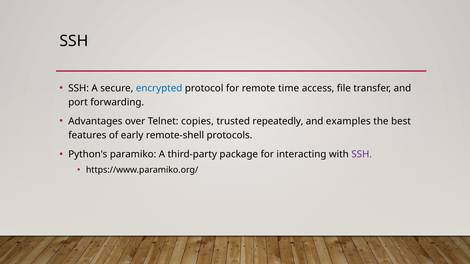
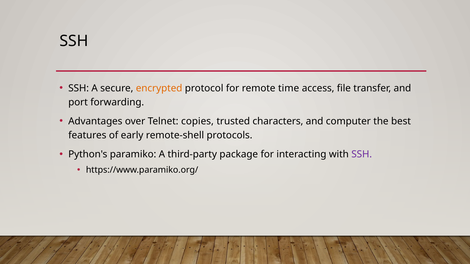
encrypted colour: blue -> orange (159, 88)
repeatedly: repeatedly -> characters (278, 121)
examples: examples -> computer (348, 121)
